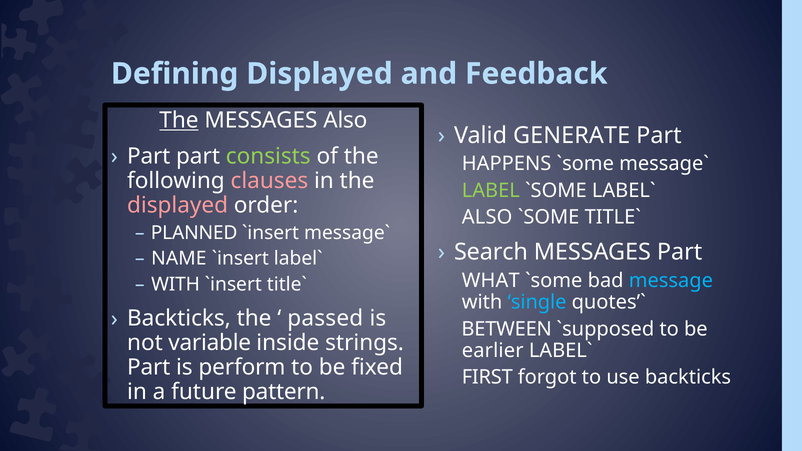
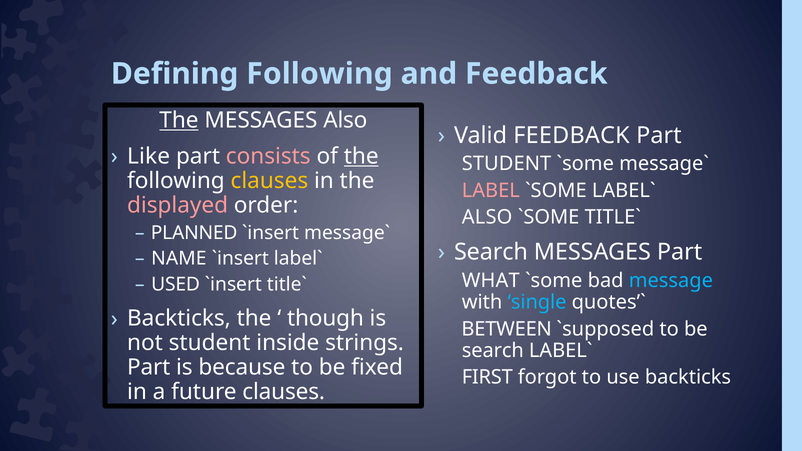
Defining Displayed: Displayed -> Following (319, 74)
Valid GENERATE: GENERATE -> FEEDBACK (572, 135)
Part: Part -> Like (149, 156)
consists colour: light green -> pink (268, 156)
the underline: none -> present (361, 156)
HAPPENS: HAPPENS -> STUDENT (507, 164)
clauses colour: pink -> yellow (269, 181)
LABEL colour: light green -> pink (491, 191)
WITH: WITH -> USED (176, 284)
passed: passed -> though (325, 319)
not variable: variable -> student (210, 343)
earlier: earlier -> search (493, 351)
perform: perform -> because (242, 367)
future pattern: pattern -> clauses (284, 392)
